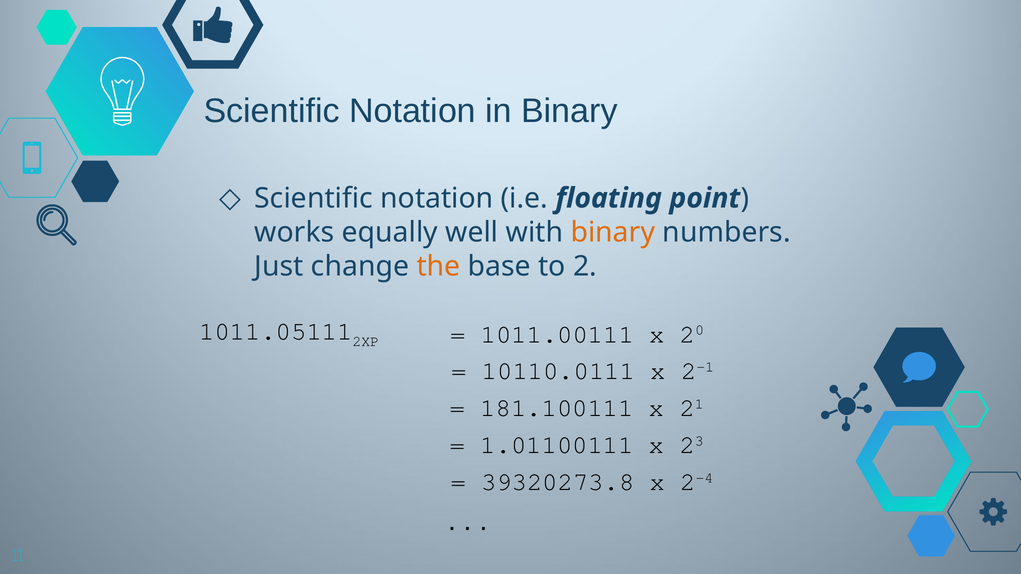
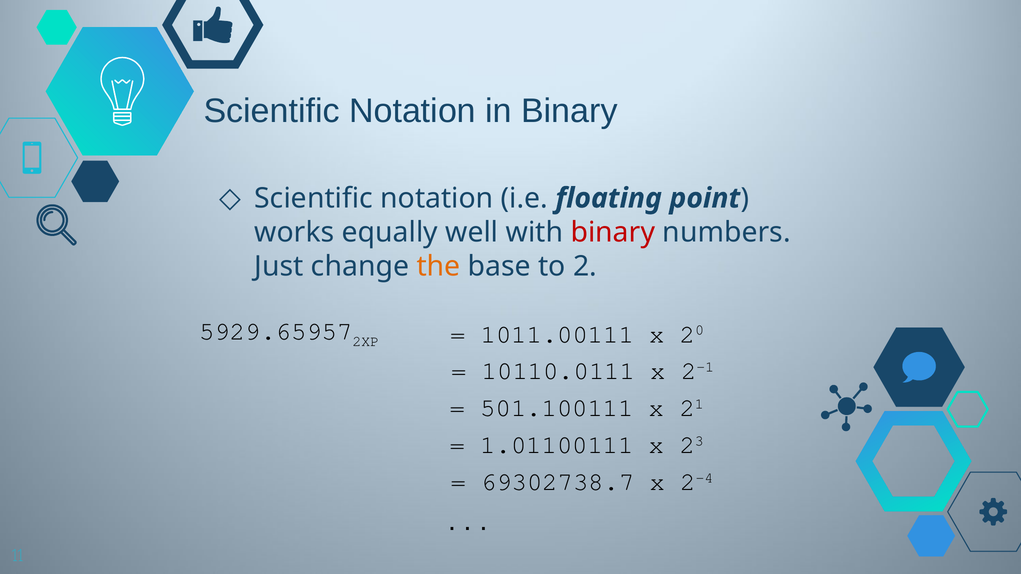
binary colour: orange -> red (613, 232)
1011.05111: 1011.05111 -> 5929.65957 (276, 332)
181.100111: 181.100111 -> 501.100111 (557, 408)
39320273.8: 39320273.8 -> 69302738.7 (558, 482)
